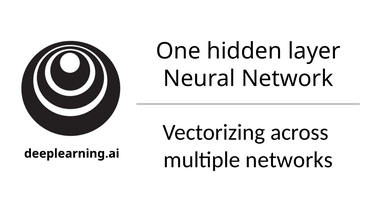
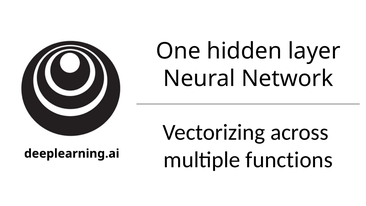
networks: networks -> functions (289, 160)
